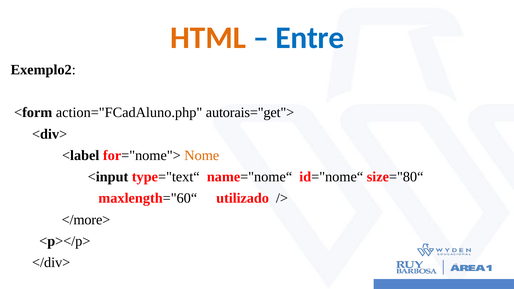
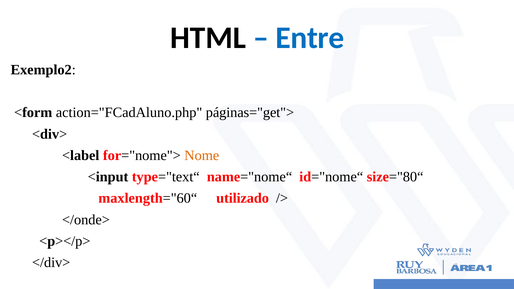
HTML colour: orange -> black (208, 38)
autorais="get">: autorais="get"> -> páginas="get"> (250, 113)
</more>: </more> -> </onde> (86, 220)
